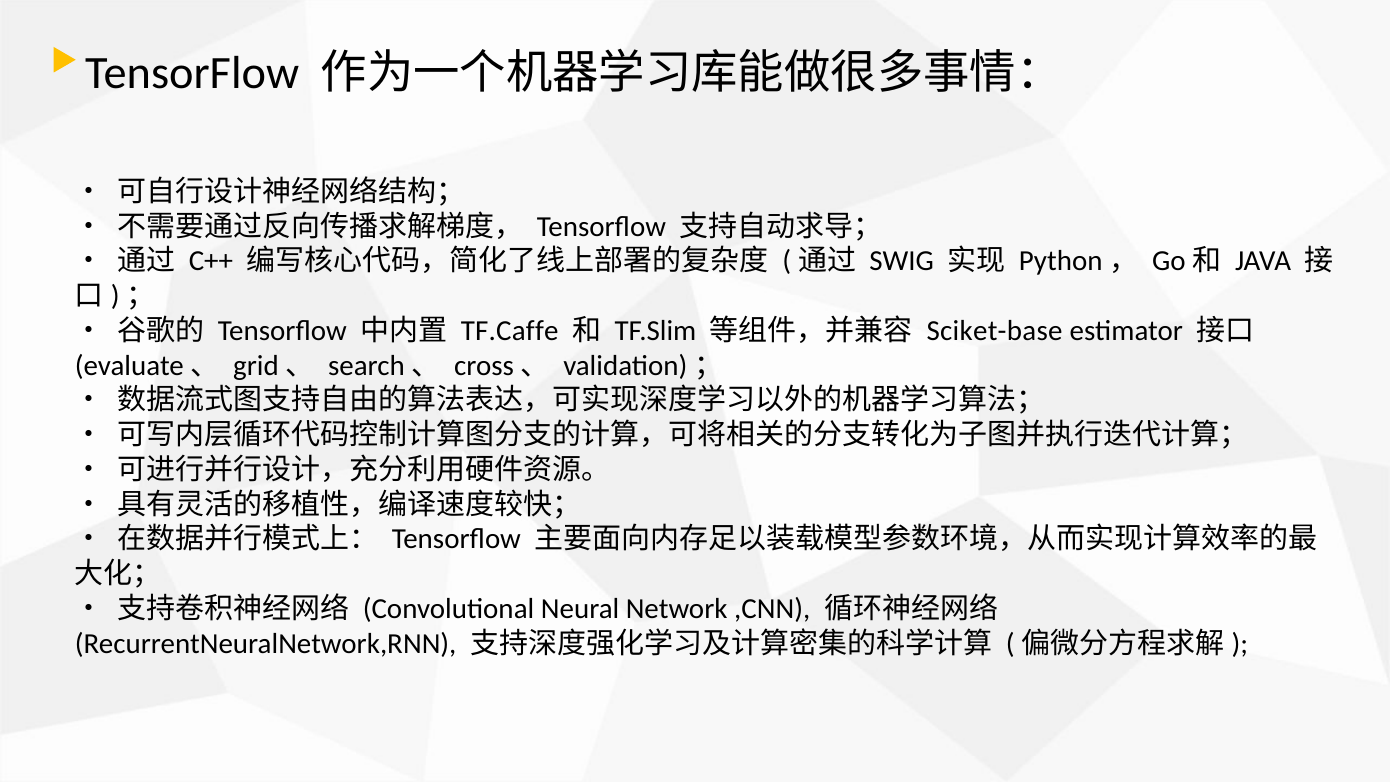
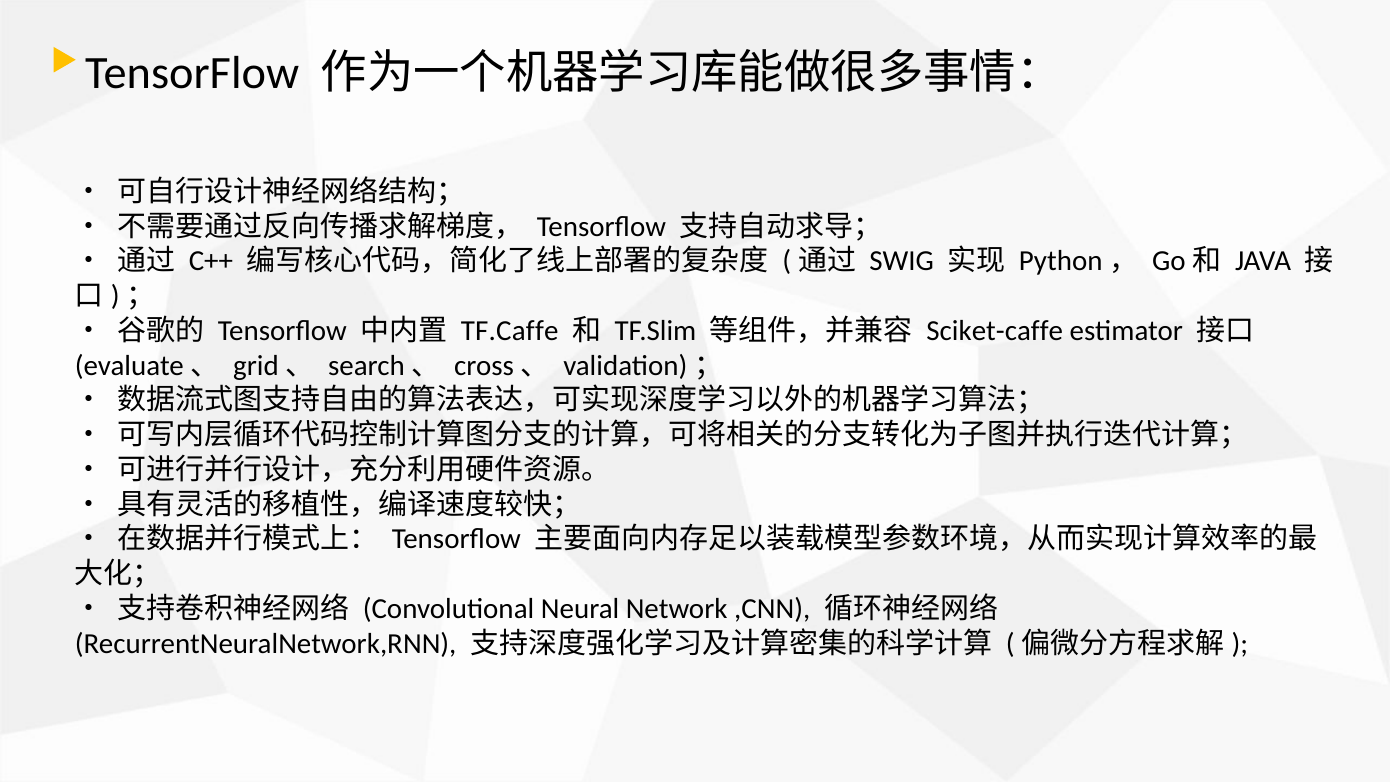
Sciket-base: Sciket-base -> Sciket-caffe (995, 331)
